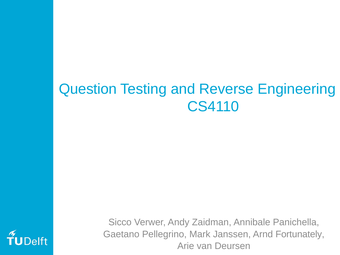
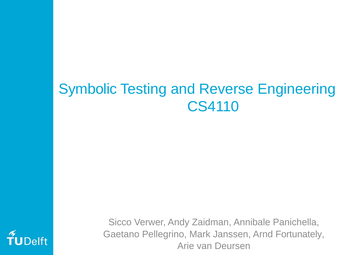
Question: Question -> Symbolic (88, 89)
